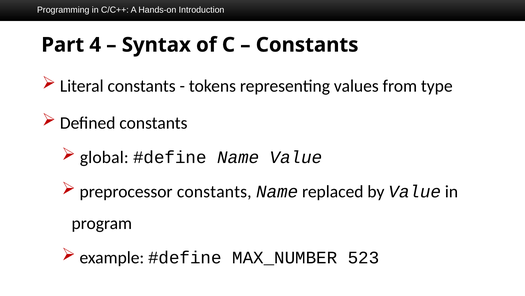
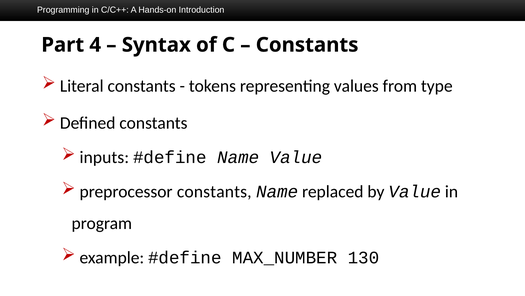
global: global -> inputs (104, 157)
523: 523 -> 130 (363, 257)
